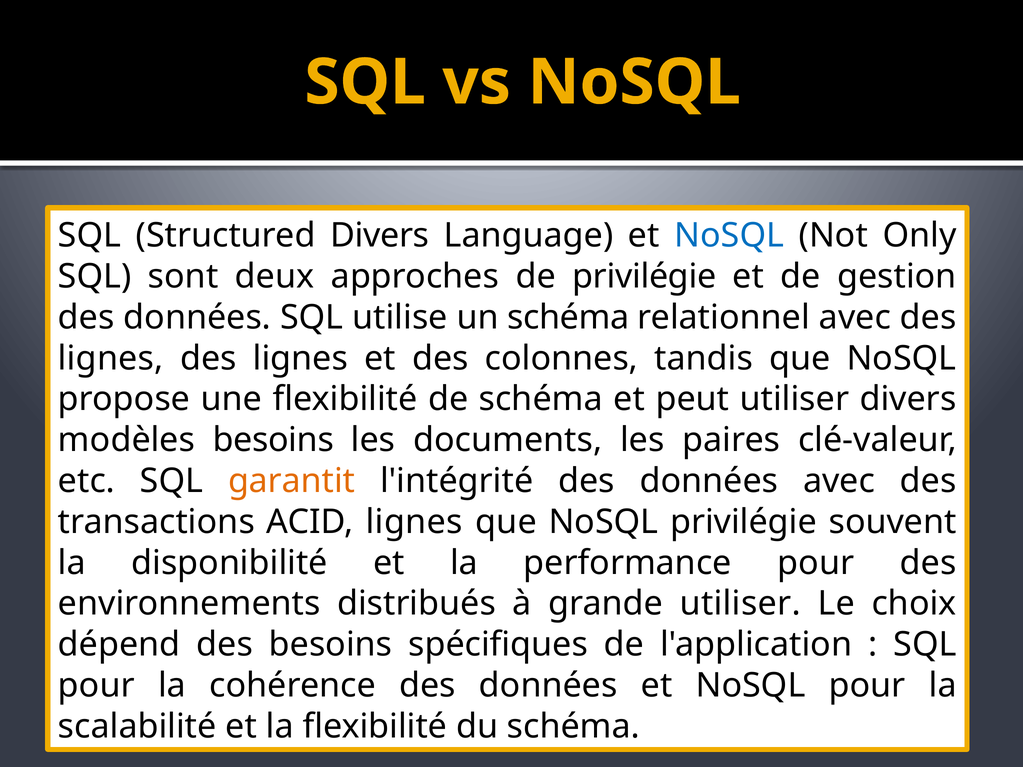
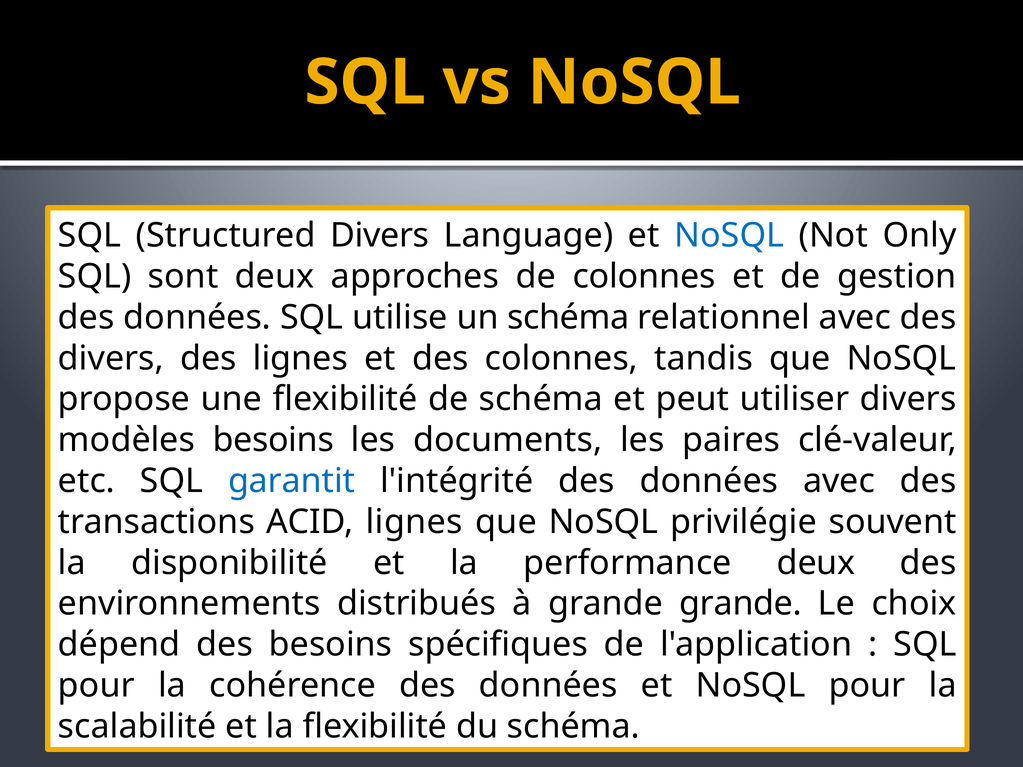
de privilégie: privilégie -> colonnes (644, 277)
lignes: lignes -> divers (111, 358)
garantit colour: orange -> blue (292, 481)
performance pour: pour -> deux (816, 563)
grande utiliser: utiliser -> grande (741, 604)
